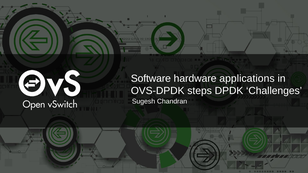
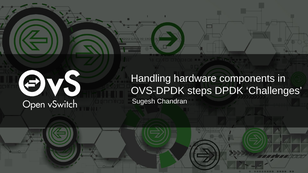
Software: Software -> Handling (151, 78)
applications: applications -> components (247, 78)
